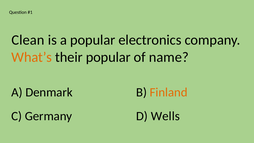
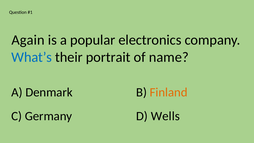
Clean: Clean -> Again (28, 40)
What’s colour: orange -> blue (32, 57)
their popular: popular -> portrait (108, 57)
